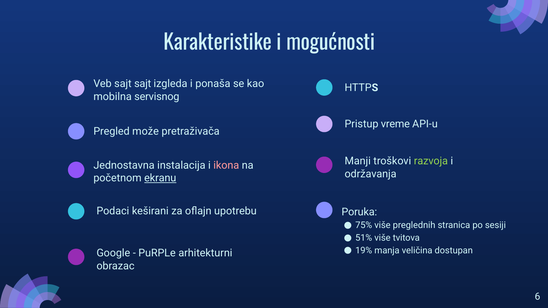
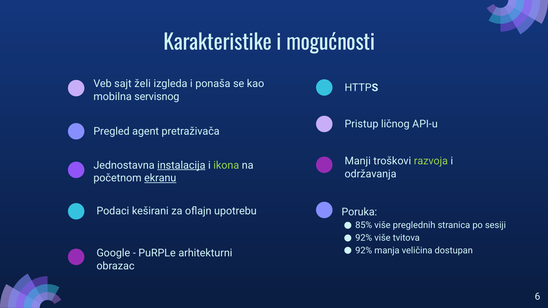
sajt sajt: sajt -> želi (143, 84)
vreme: vreme -> ličnog (395, 124)
može: može -> agent (146, 131)
instalacija underline: none -> present (181, 165)
ikona colour: pink -> light green (226, 165)
75%: 75% -> 85% (364, 225)
51%: 51% -> 92% (364, 238)
19%: 19% -> 92% (364, 251)
